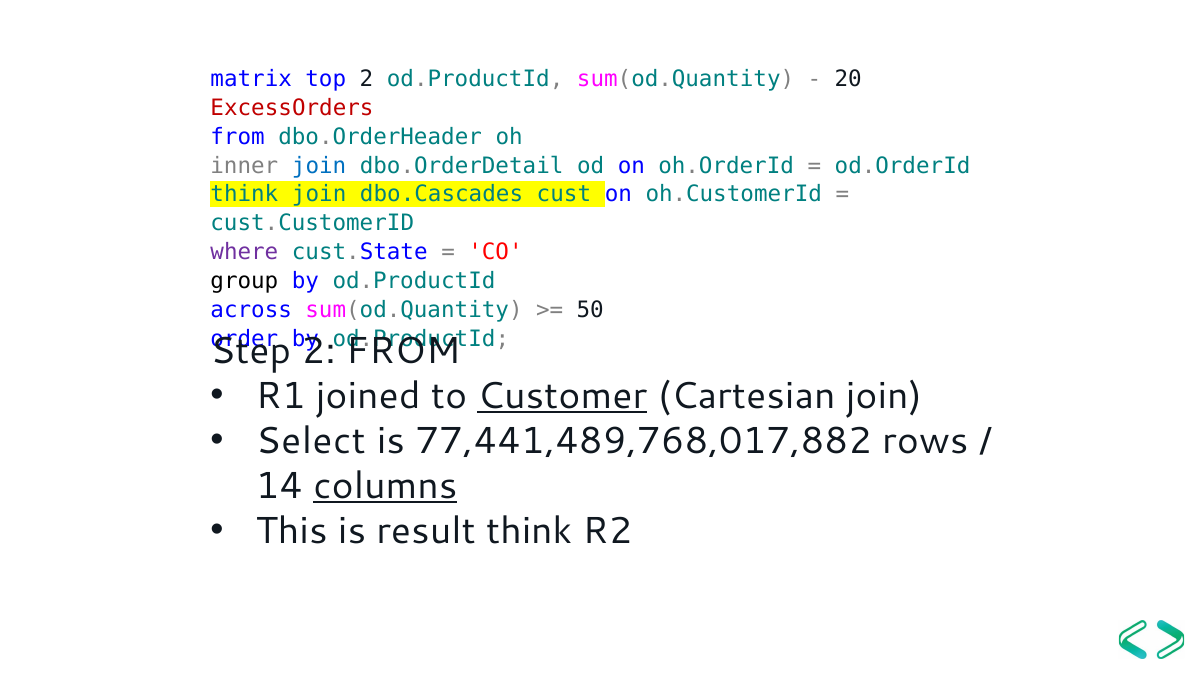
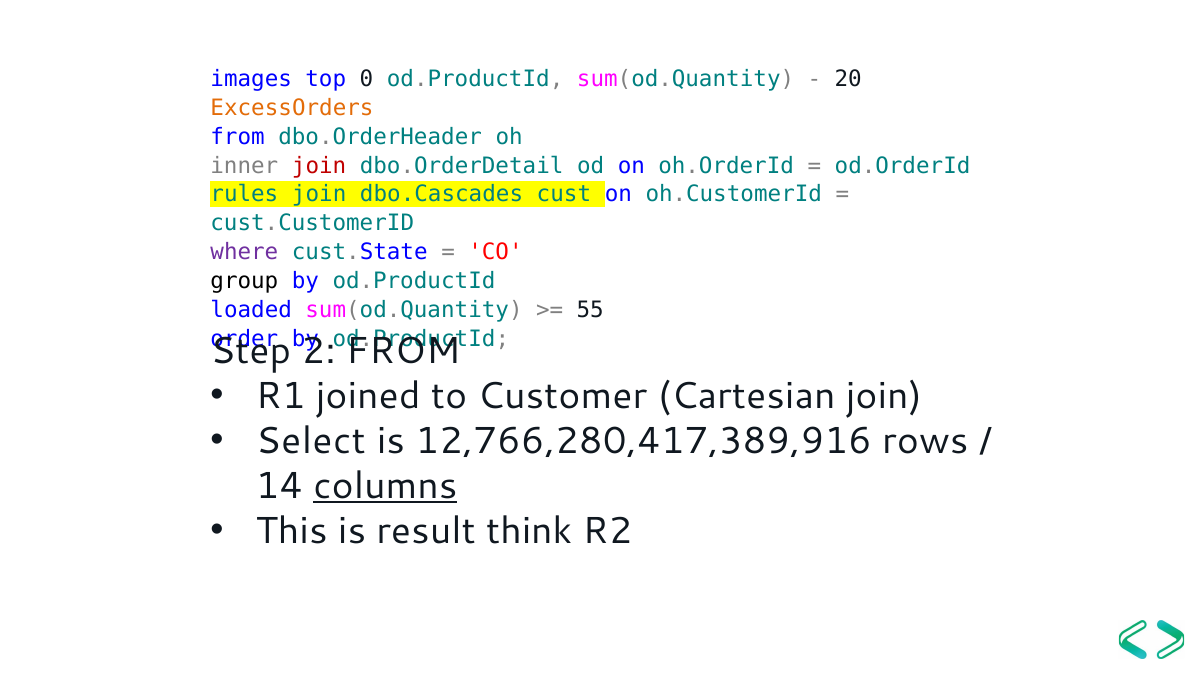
matrix: matrix -> images (251, 79)
top 2: 2 -> 0 (367, 79)
ExcessOrders colour: red -> orange (292, 108)
join colour: blue -> red (319, 165)
think: think -> rules (244, 194)
across: across -> loaded (251, 310)
50: 50 -> 55 (590, 310)
Customer underline: present -> none (562, 396)
77,441,489,768,017,882: 77,441,489,768,017,882 -> 12,766,280,417,389,916 (644, 441)
